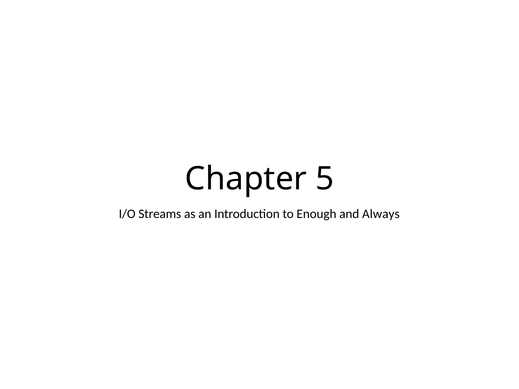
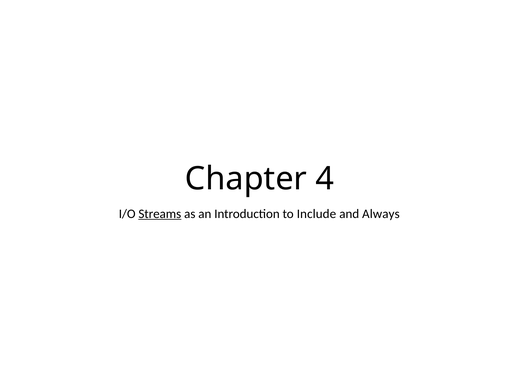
5: 5 -> 4 (325, 179)
Streams underline: none -> present (160, 214)
Enough: Enough -> Include (316, 214)
